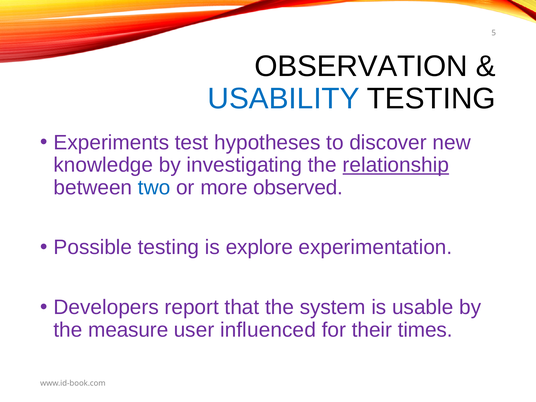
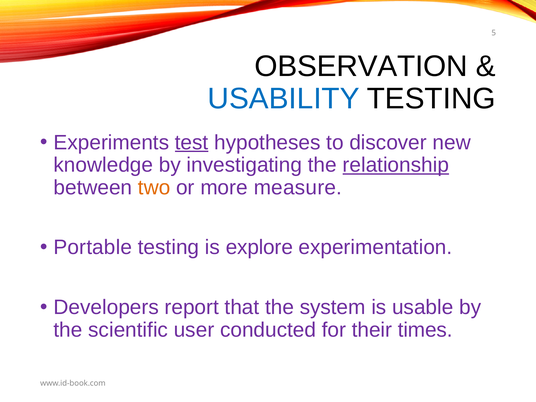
test underline: none -> present (192, 142)
two colour: blue -> orange (154, 187)
observed: observed -> measure (298, 187)
Possible: Possible -> Portable (93, 247)
measure: measure -> scientific (128, 330)
influenced: influenced -> conducted (268, 330)
